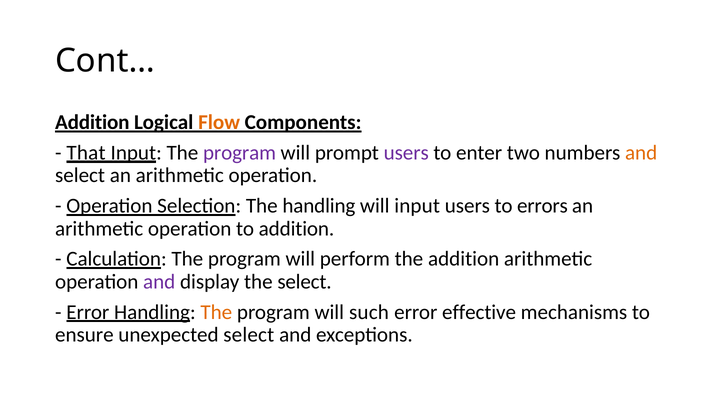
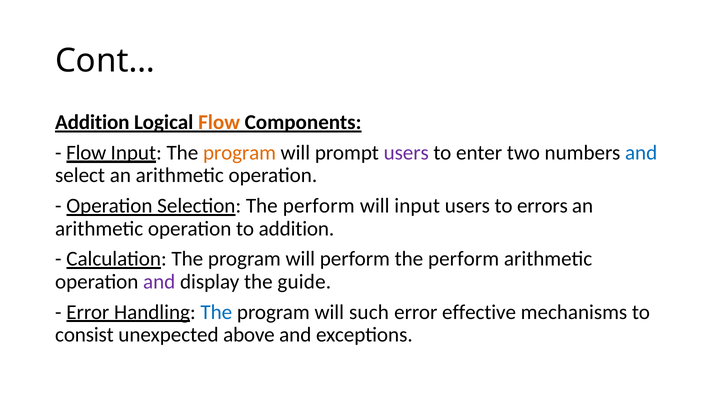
That: That -> Flow (86, 153)
program colour: purple -> orange (240, 153)
and colour: orange -> blue (641, 153)
Selection The handling: handling -> perform (319, 206)
perform the addition: addition -> perform (464, 259)
the select: select -> guide (304, 282)
The colour: orange -> blue (216, 312)
ensure: ensure -> consist (84, 335)
unexpected select: select -> above (249, 335)
